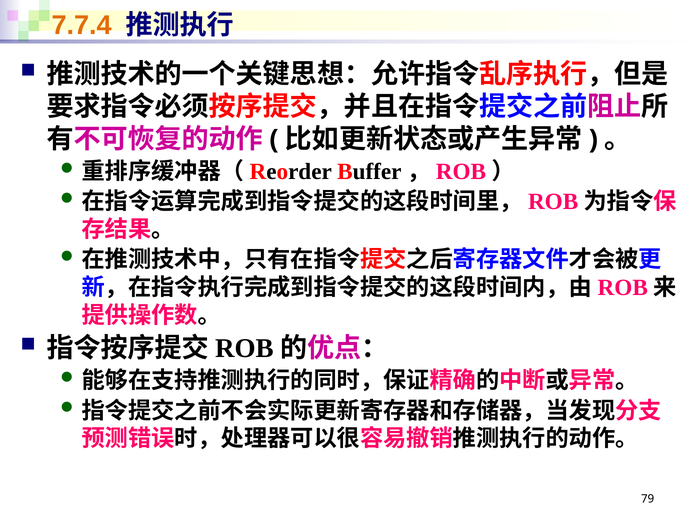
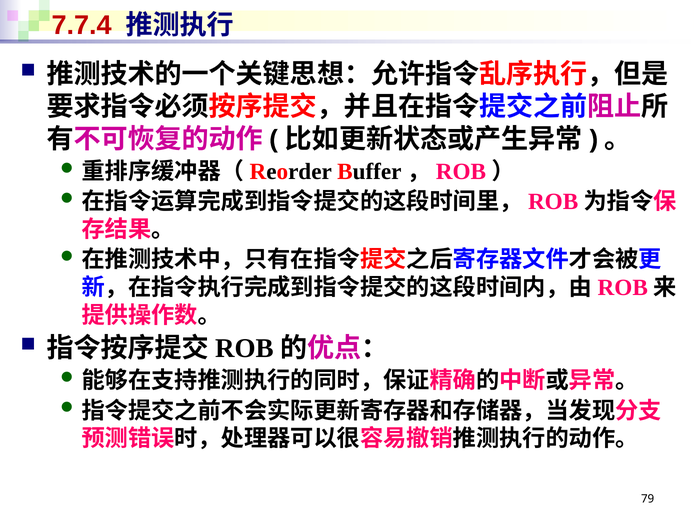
7.7.4 colour: orange -> red (82, 25)
